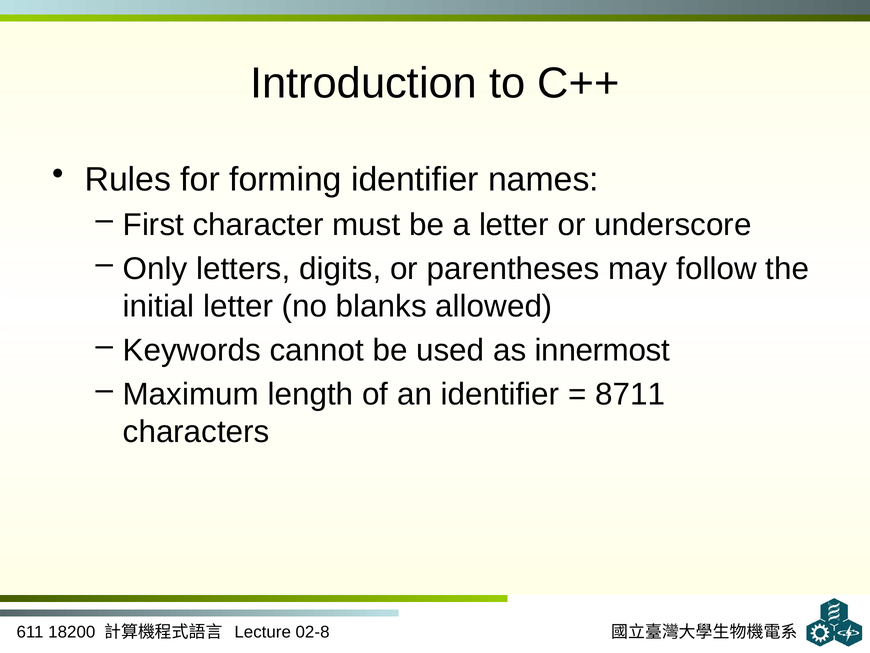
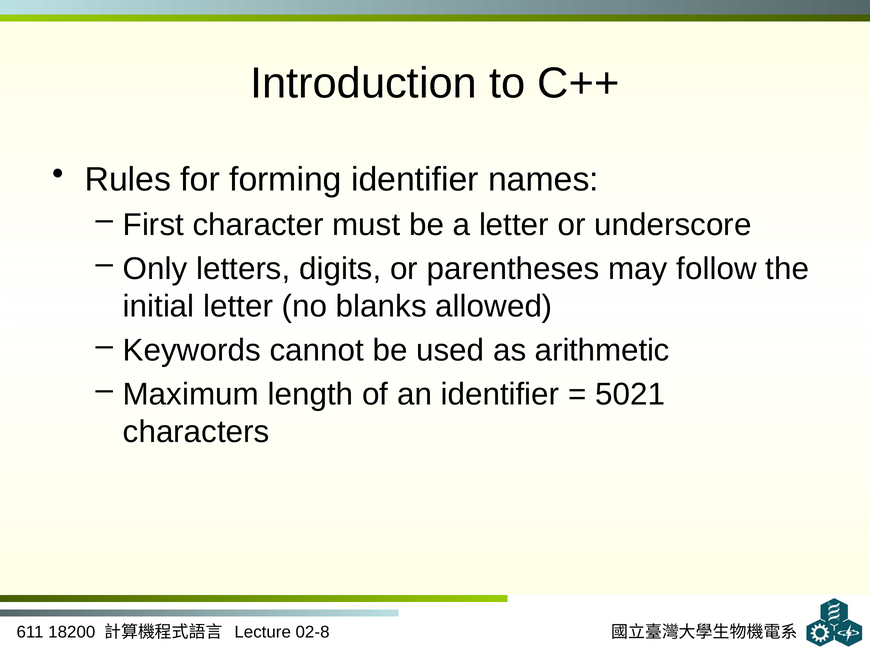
innermost: innermost -> arithmetic (602, 350)
8711: 8711 -> 5021 (630, 394)
